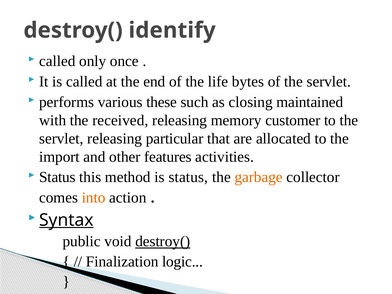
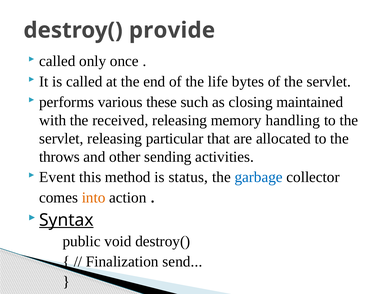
identify: identify -> provide (172, 30)
customer: customer -> handling (293, 120)
import: import -> throws (59, 157)
features: features -> sending (168, 157)
Status: Status -> Event (57, 177)
garbage colour: orange -> blue (259, 177)
destroy( underline: present -> none (163, 241)
logic: logic -> send (182, 262)
